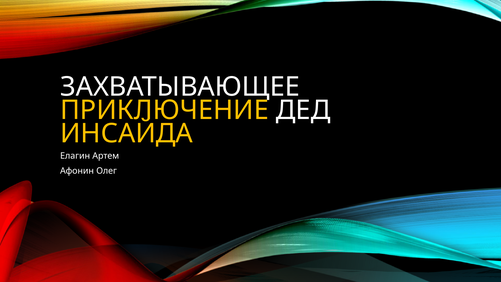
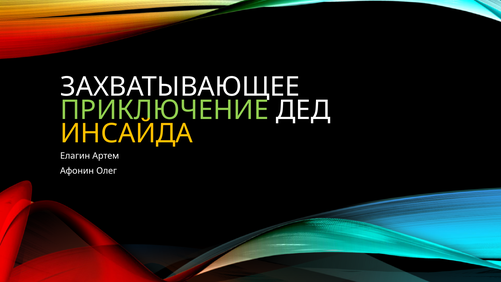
ПРИКЛЮЧЕНИЕ colour: yellow -> light green (164, 110)
